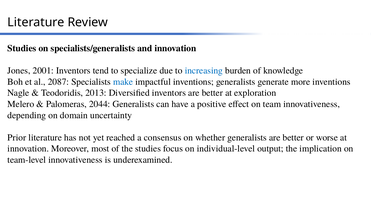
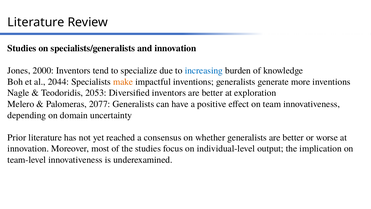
2001: 2001 -> 2000 (43, 70)
2087: 2087 -> 2044 (58, 82)
make colour: blue -> orange (123, 82)
2013: 2013 -> 2053 (96, 93)
2044: 2044 -> 2077 (100, 104)
